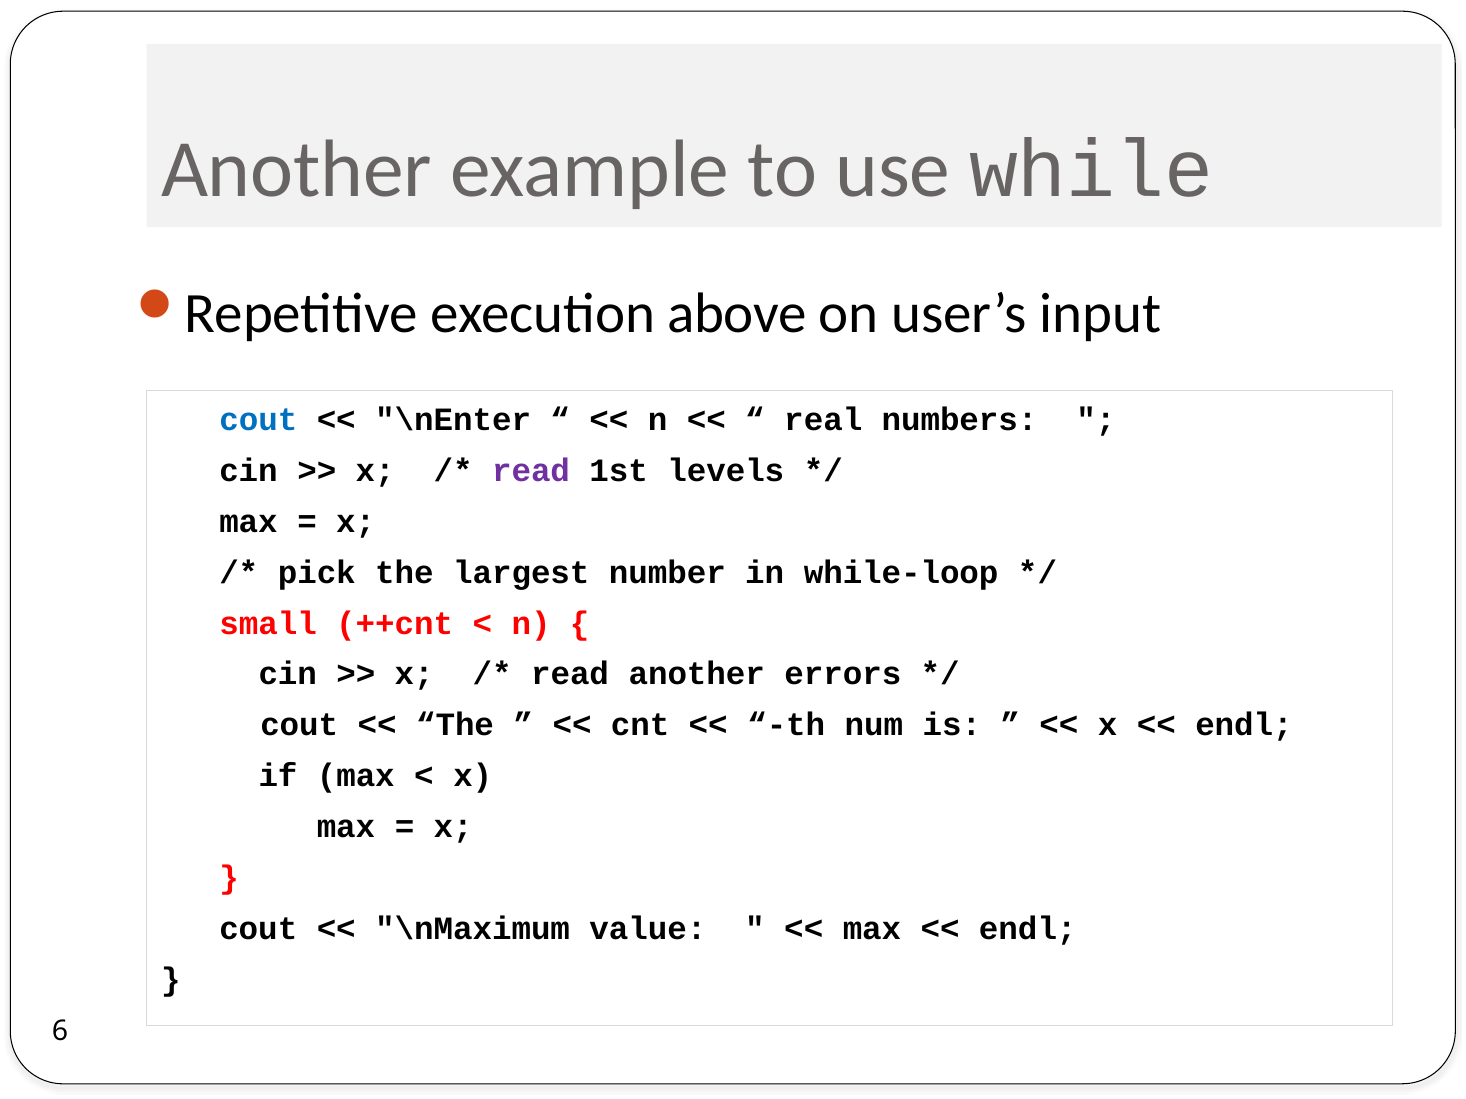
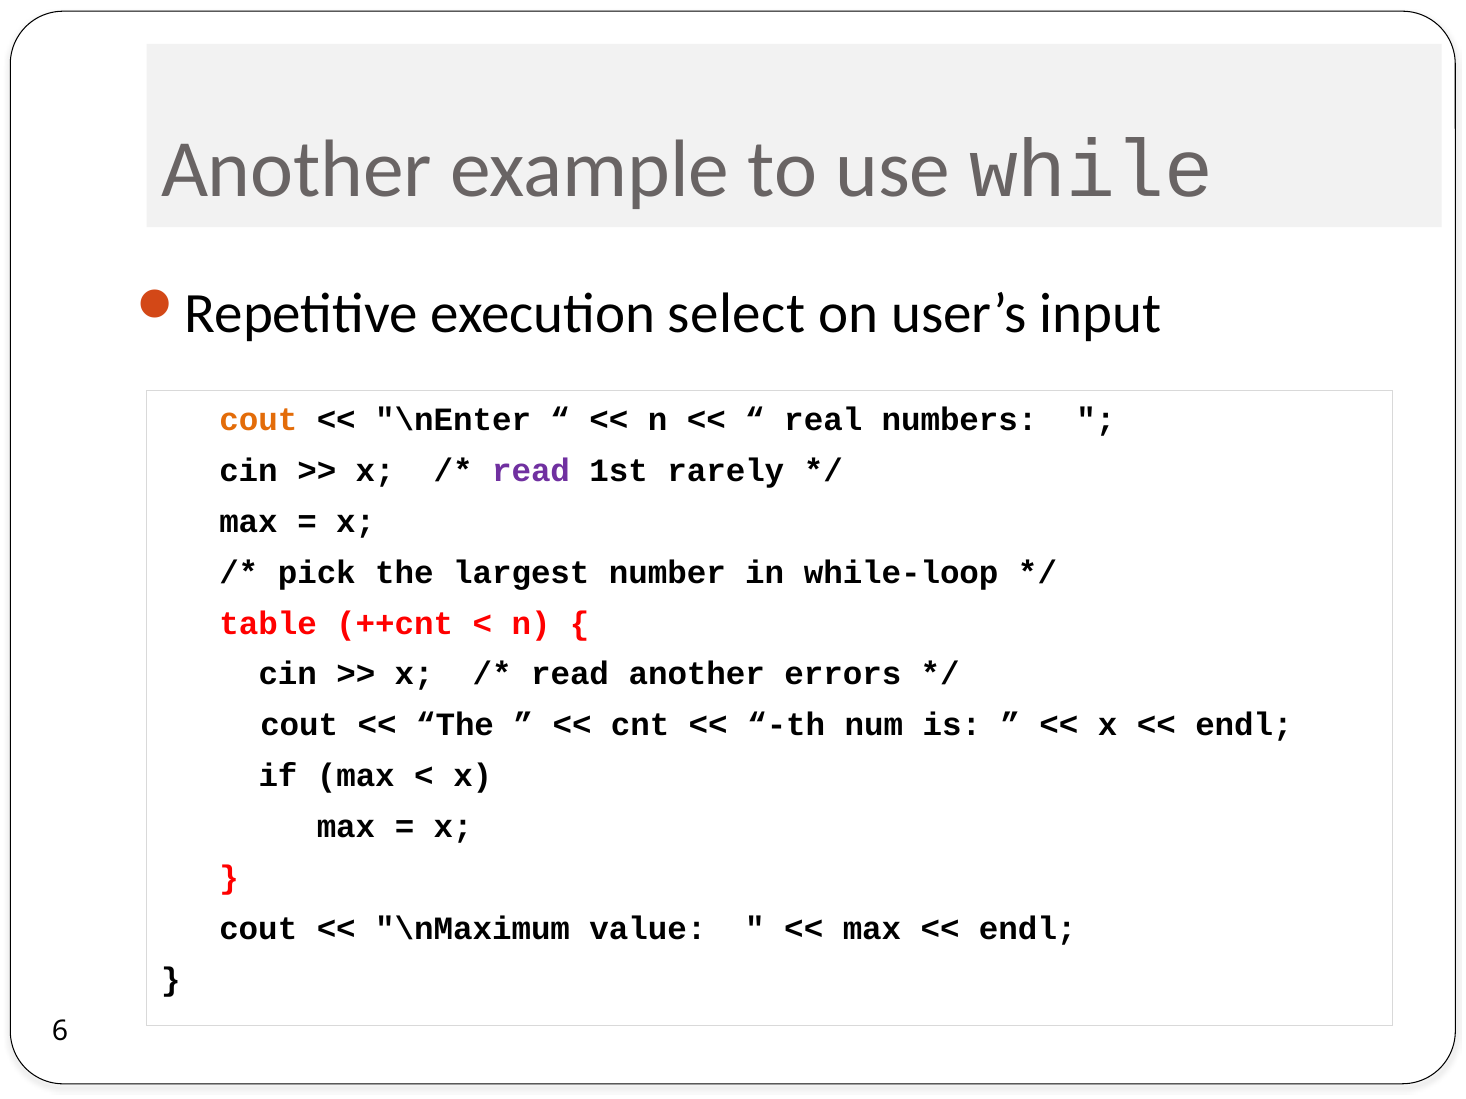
above: above -> select (737, 314)
cout colour: blue -> orange (258, 420)
levels: levels -> rarely (726, 471)
small: small -> table (268, 624)
